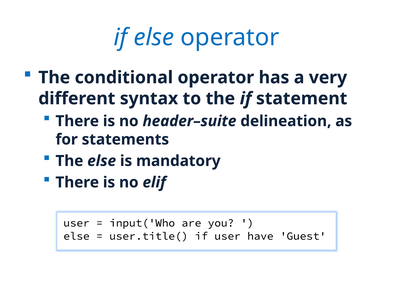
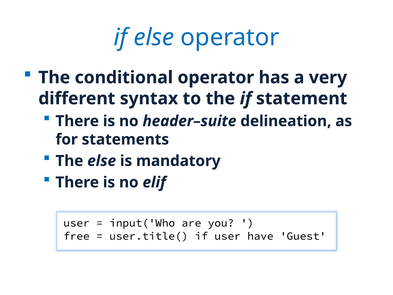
else: else -> free (77, 236)
